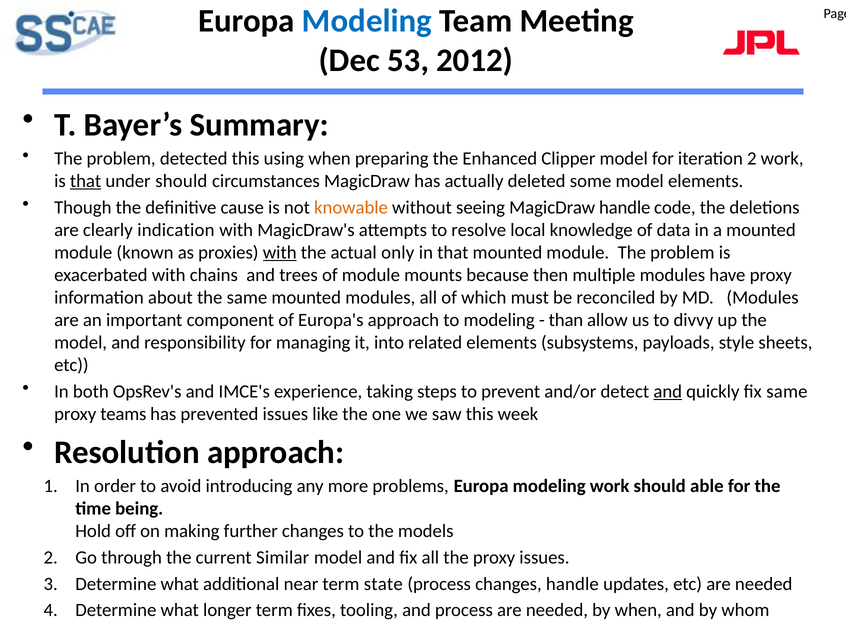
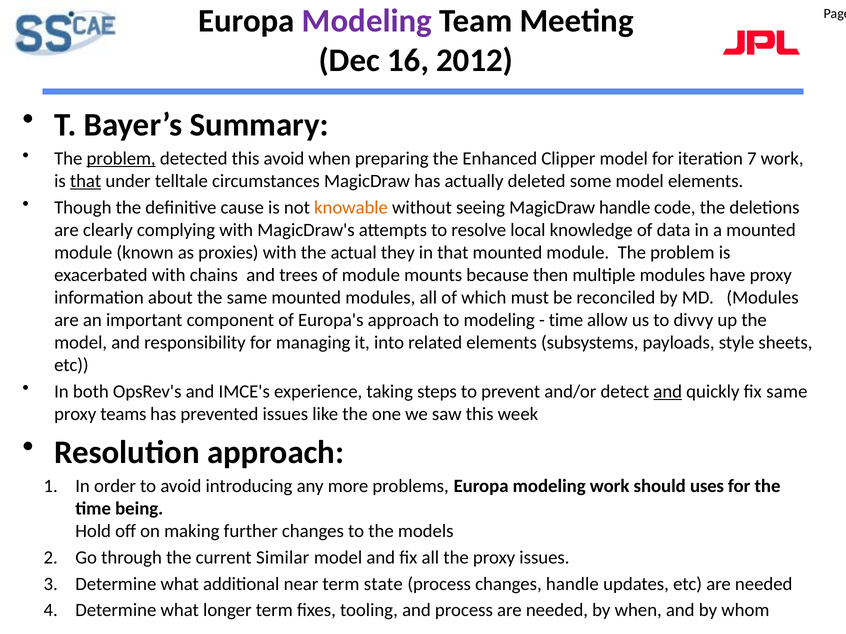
Modeling colour: blue -> purple (367, 21)
53: 53 -> 16 (408, 60)
problem underline: none -> present (121, 159)
this using: using -> avoid (284, 159)
iteration 2: 2 -> 7 (752, 159)
under should: should -> telltale (181, 181)
indication: indication -> complying (176, 230)
with underline: present -> none (280, 253)
only: only -> they (398, 253)
than: than -> time (566, 320)
able: able -> uses (707, 487)
